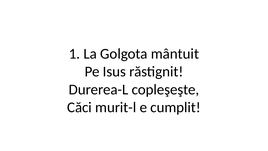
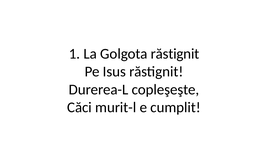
Golgota mântuit: mântuit -> răstignit (175, 54)
